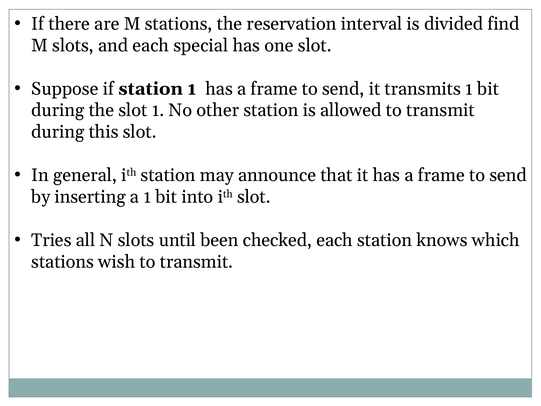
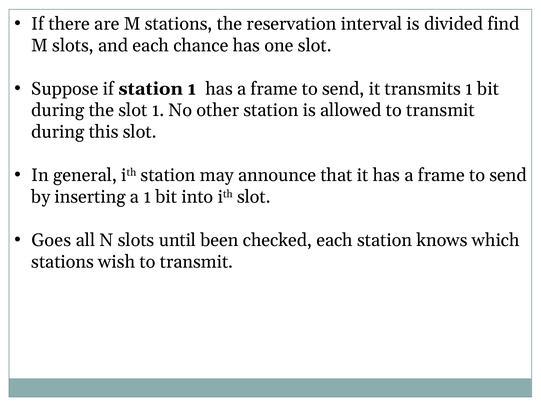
special: special -> chance (201, 45)
Tries: Tries -> Goes (51, 240)
